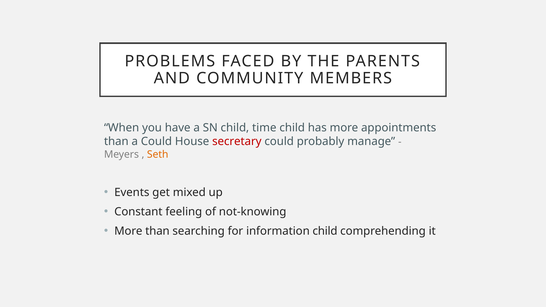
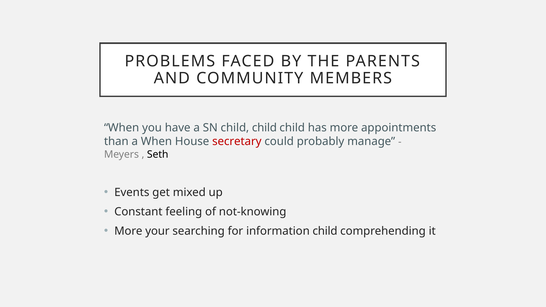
SN child time: time -> child (264, 128)
a Could: Could -> When (156, 142)
Seth colour: orange -> black (158, 154)
More than: than -> your (157, 231)
